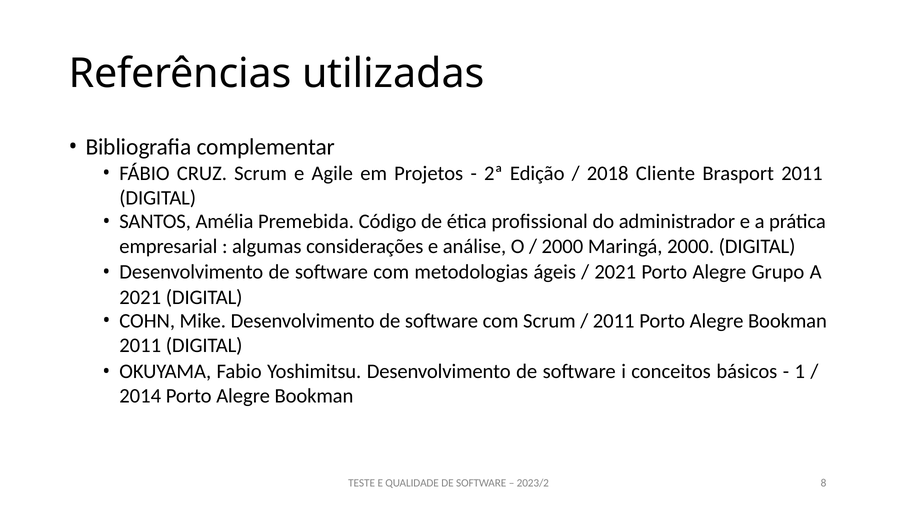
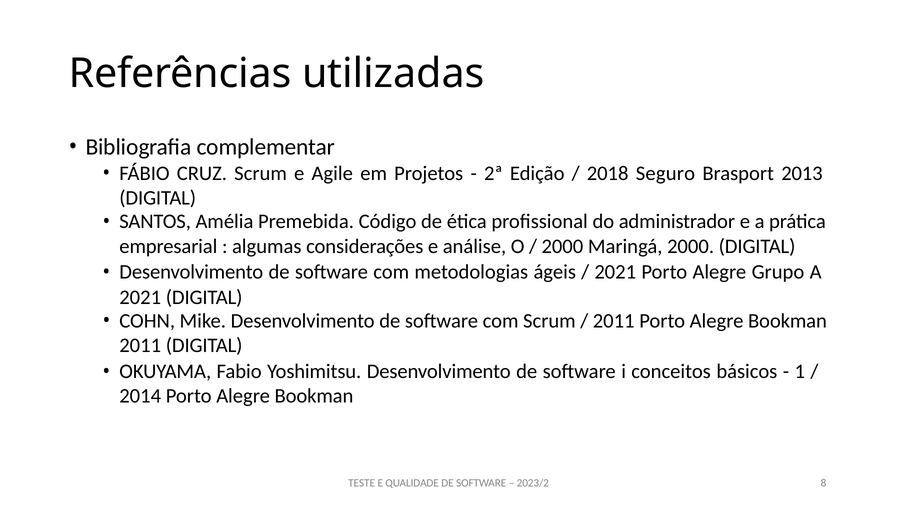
Cliente: Cliente -> Seguro (665, 173)
Brasport 2011: 2011 -> 2013 (802, 173)
